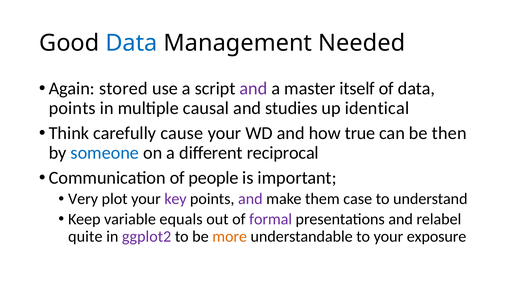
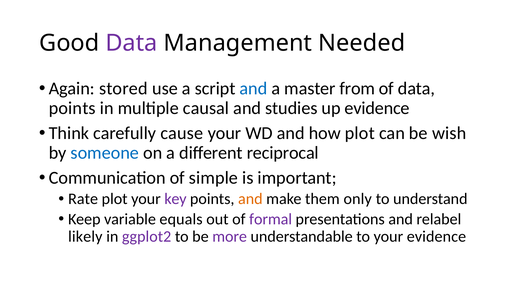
Data colour: blue -> purple (131, 43)
and colour: purple -> blue (254, 89)
itself: itself -> from (357, 89)
up identical: identical -> evidence (377, 108)
how true: true -> plot (360, 133)
then: then -> wish (449, 133)
people: people -> simple (213, 178)
Very: Very -> Rate (83, 199)
and colour: purple -> orange (250, 199)
case: case -> only (358, 199)
quite: quite -> likely (85, 236)
more colour: orange -> purple (230, 236)
your exposure: exposure -> evidence (436, 236)
